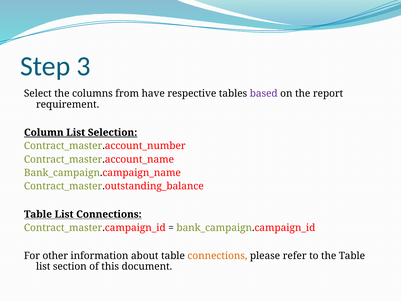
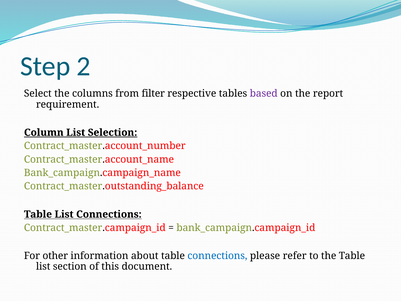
3: 3 -> 2 (84, 66)
have: have -> filter (153, 94)
connections colour: orange -> blue (217, 256)
